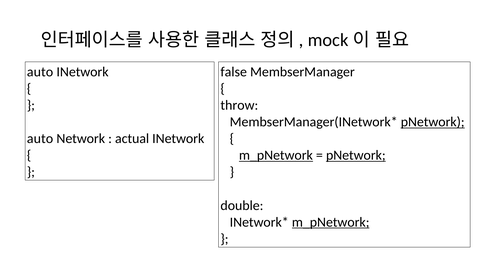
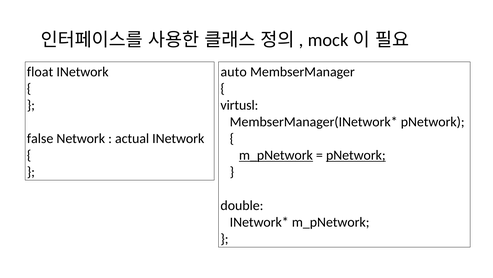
auto: auto -> float (40, 72)
false: false -> auto (234, 72)
throw: throw -> virtusl (239, 105)
pNetwork underline: present -> none (433, 122)
auto: auto -> false (40, 138)
m_pNetwork underline: present -> none (331, 222)
